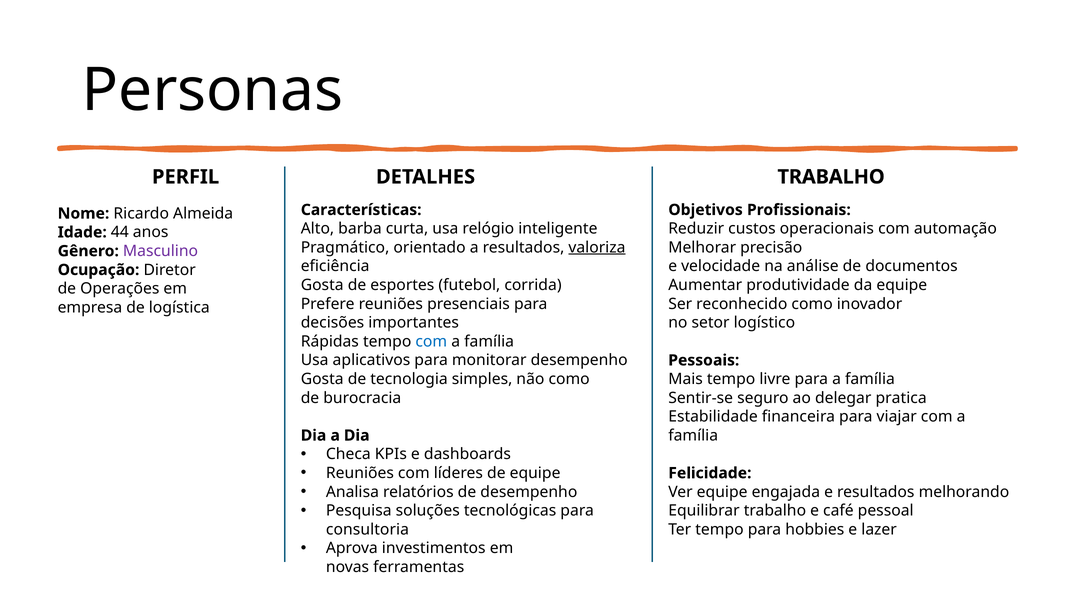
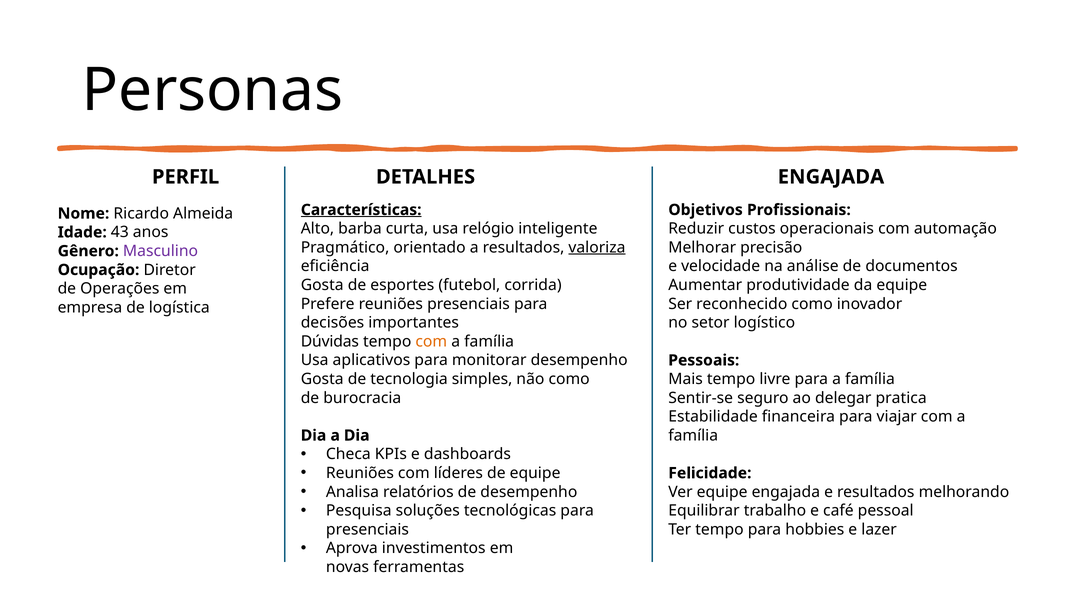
DETALHES TRABALHO: TRABALHO -> ENGAJADA (831, 177)
Características underline: none -> present (361, 210)
44: 44 -> 43 (120, 233)
Rápidas: Rápidas -> Dúvidas (330, 342)
com colour: blue -> orange (431, 342)
consultoria: consultoria -> presenciais (367, 530)
